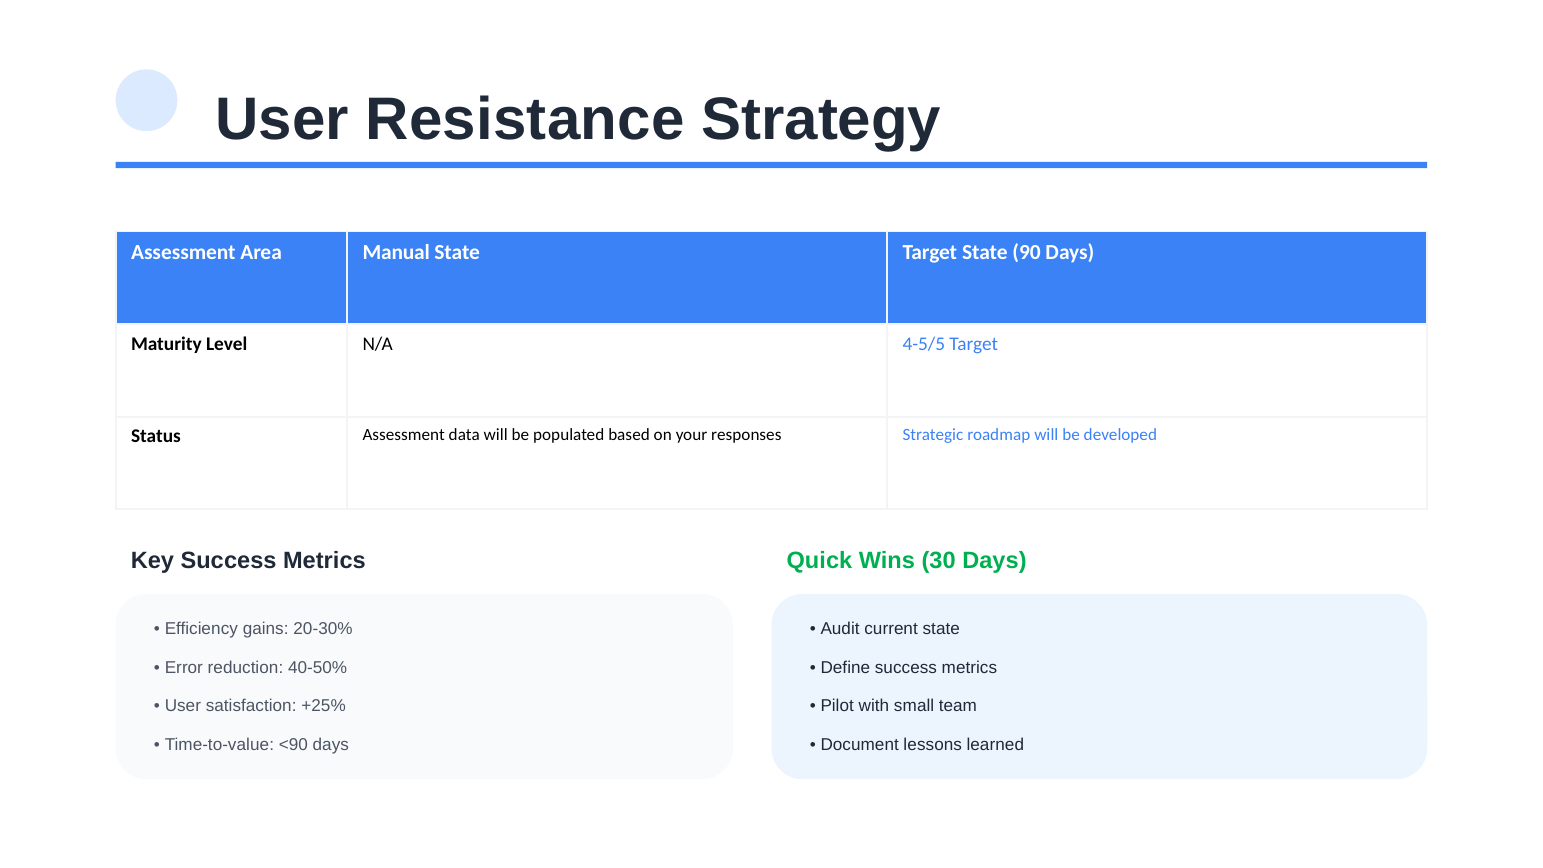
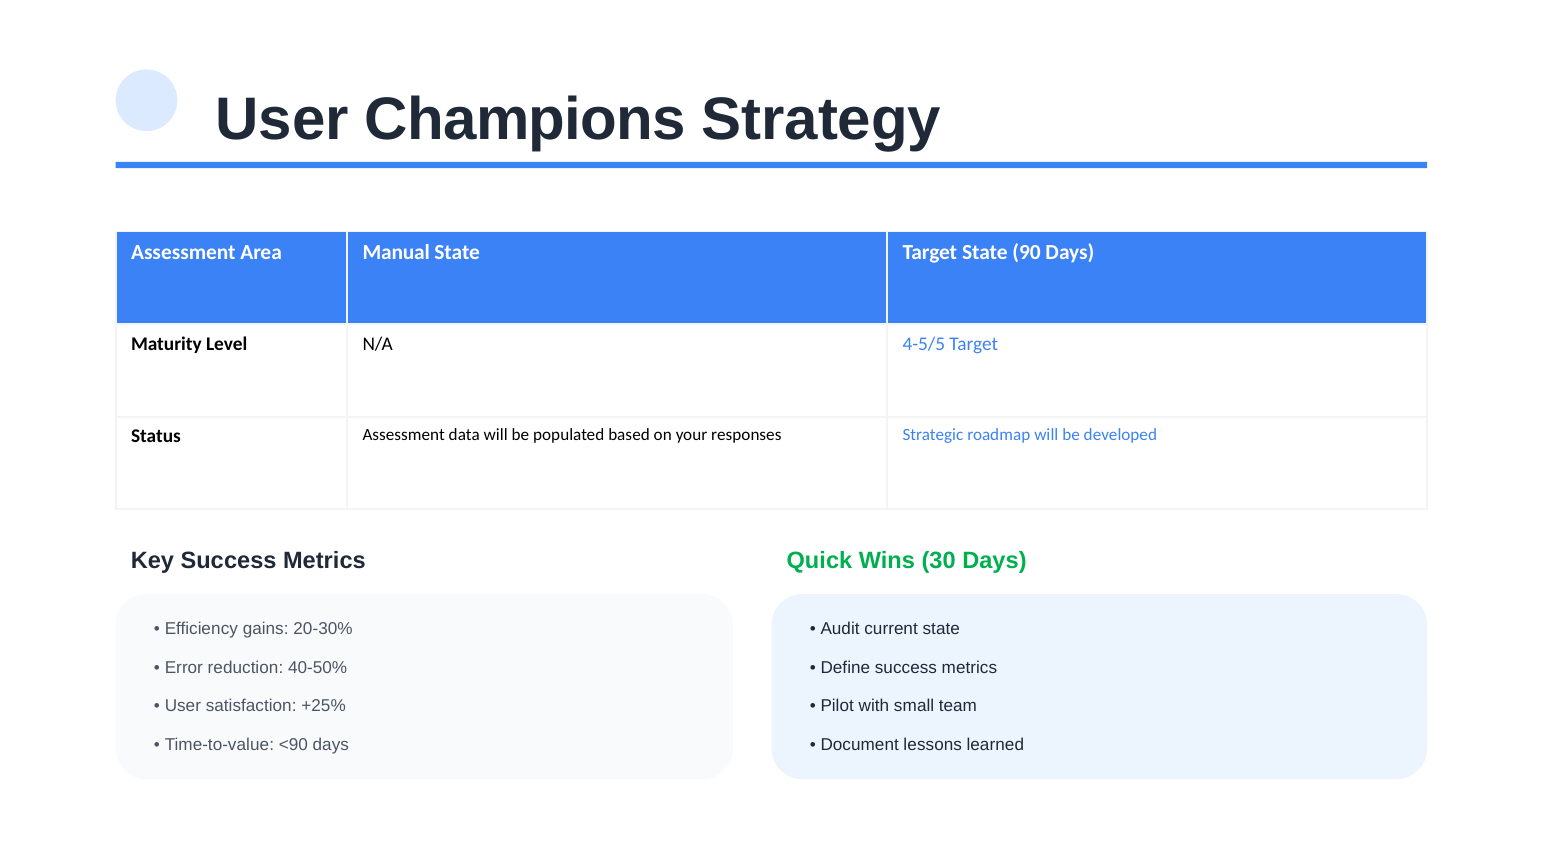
Resistance: Resistance -> Champions (526, 120)
